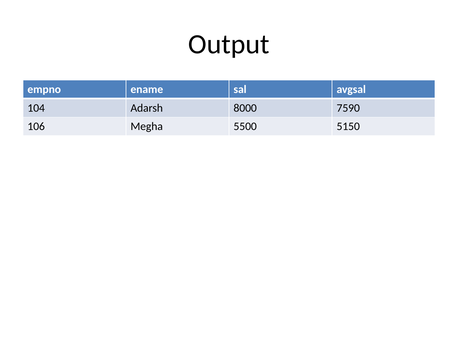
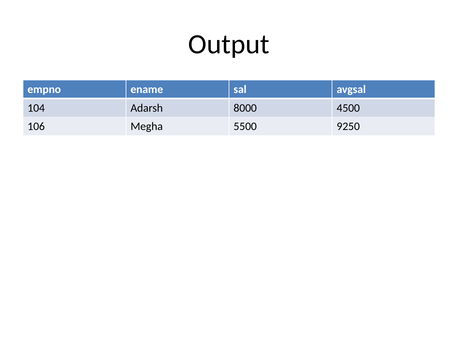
7590: 7590 -> 4500 (348, 108)
5150: 5150 -> 9250 (348, 127)
